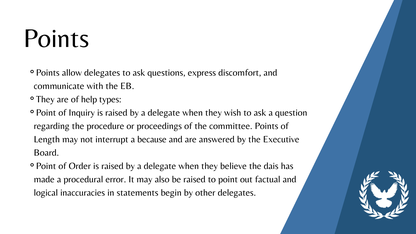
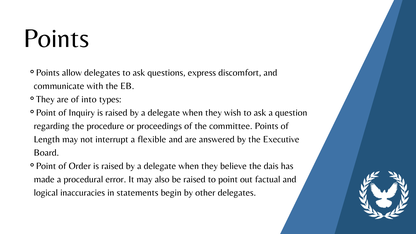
help: help -> into (89, 99)
because: because -> flexible (152, 139)
